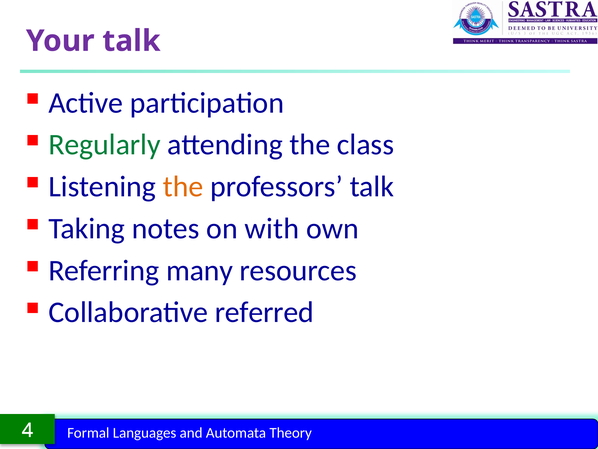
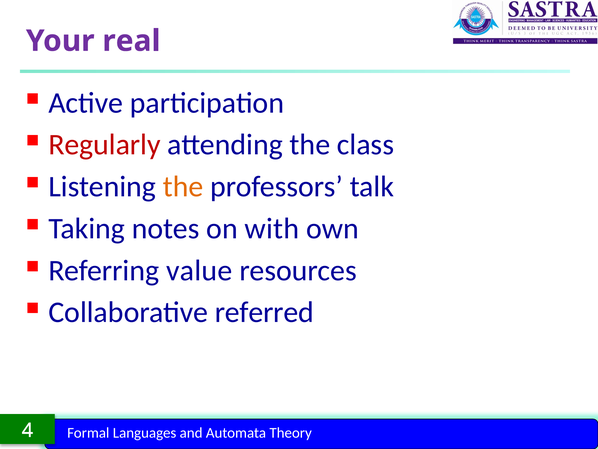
Your talk: talk -> real (131, 41)
Regularly colour: green -> red (104, 145)
many: many -> value (199, 270)
